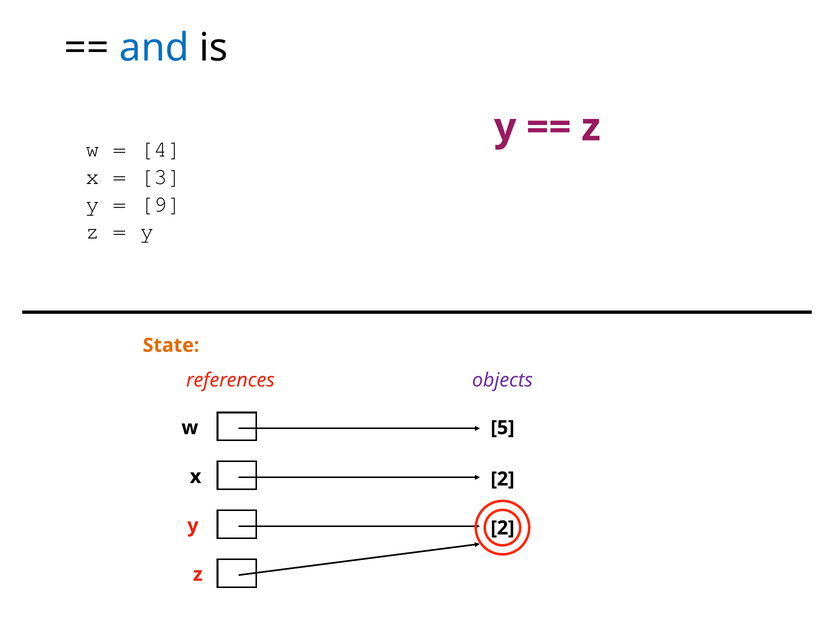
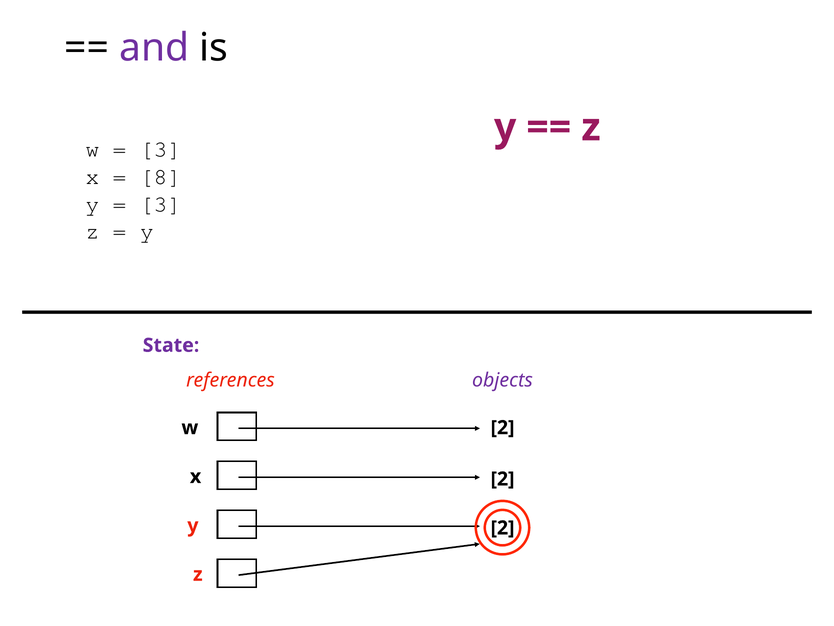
and colour: blue -> purple (154, 48)
4: 4 -> 3 (161, 149)
3: 3 -> 8 (161, 176)
9: 9 -> 3 (161, 204)
State colour: orange -> purple (171, 345)
w 5: 5 -> 2 (503, 427)
